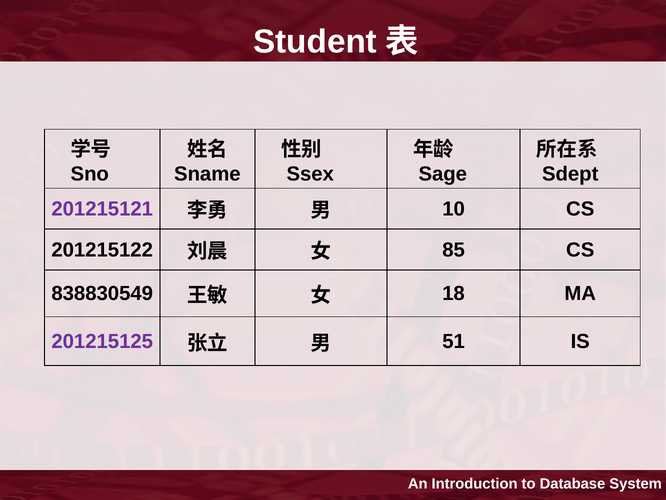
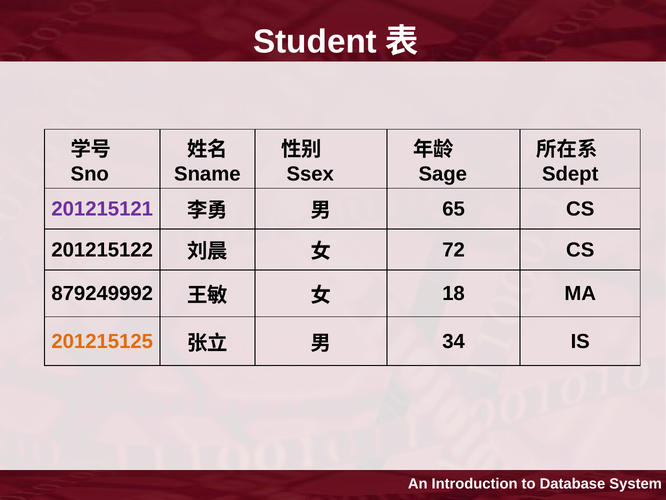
10: 10 -> 65 (454, 209)
85: 85 -> 72 (454, 250)
838830549: 838830549 -> 879249992 (102, 293)
201215125 colour: purple -> orange (102, 341)
51: 51 -> 34 (454, 341)
